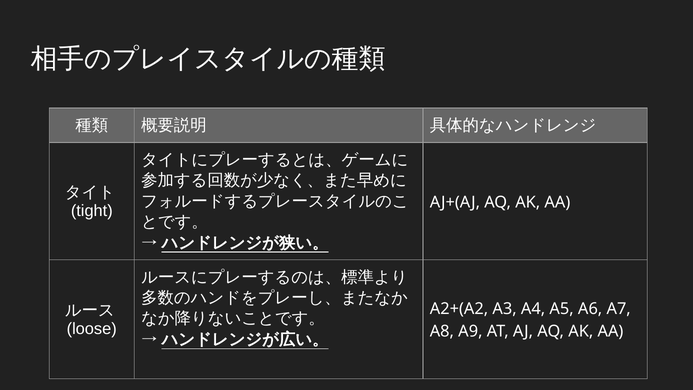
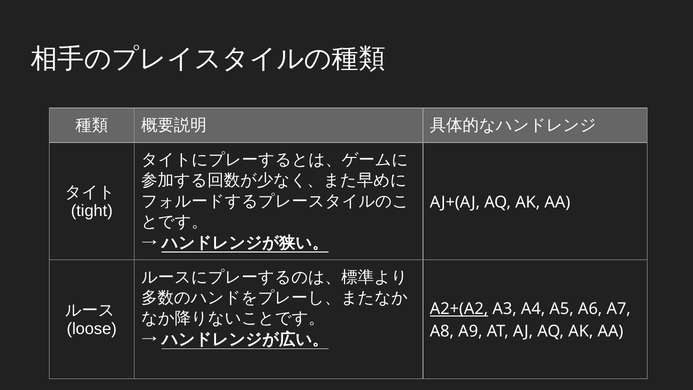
A2+(A2 underline: none -> present (459, 309)
